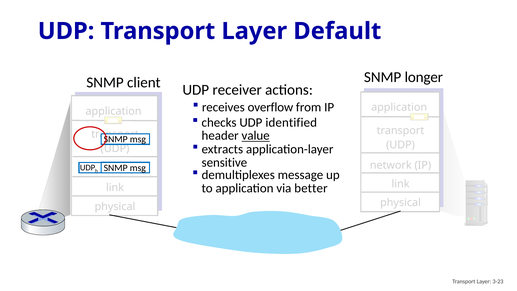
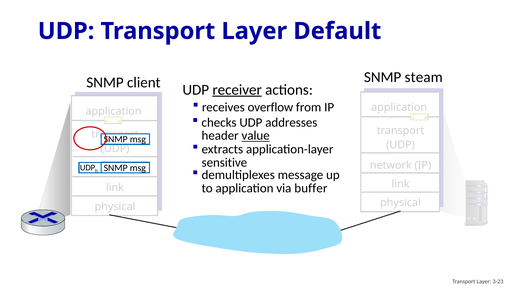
longer: longer -> steam (424, 77)
receiver underline: none -> present (237, 90)
identified: identified -> addresses (291, 122)
better: better -> buffer (311, 188)
